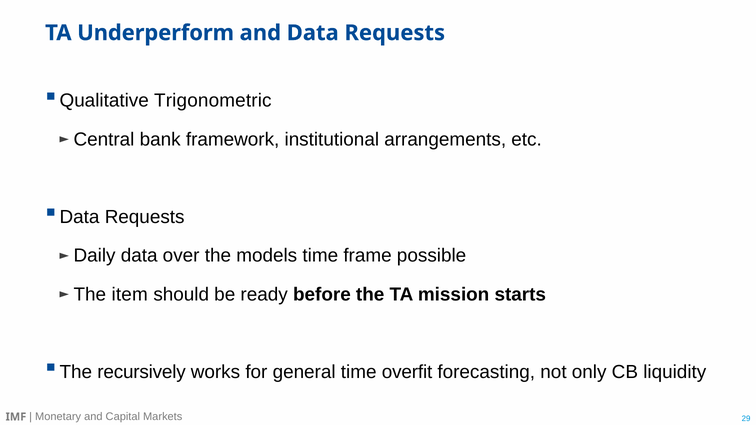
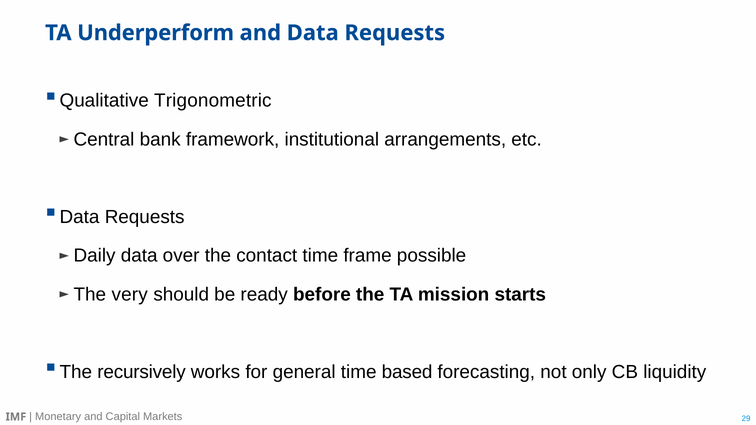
models: models -> contact (267, 256)
item: item -> very (130, 295)
overfit: overfit -> based (407, 372)
